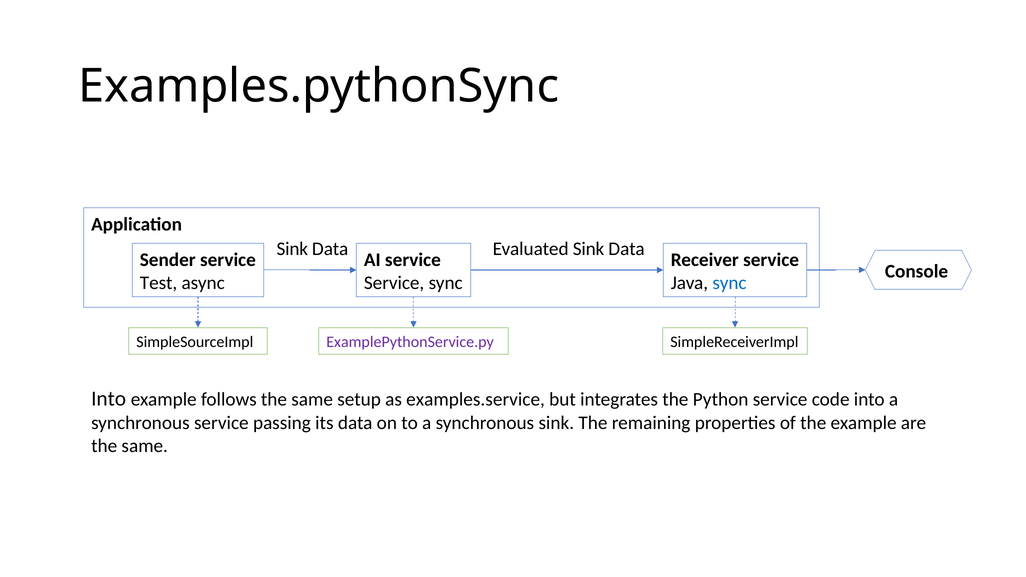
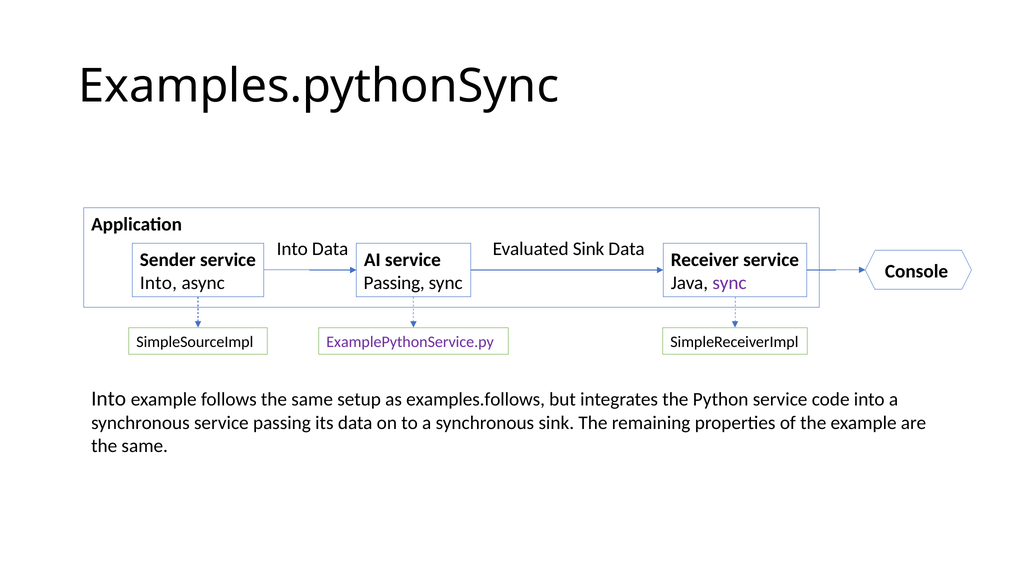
Sink: Sink -> Into (292, 249)
Test: Test -> Into (158, 283)
Service: Service -> Passing (394, 283)
sync colour: blue -> purple (730, 283)
examples.service: examples.service -> examples.follows (476, 399)
